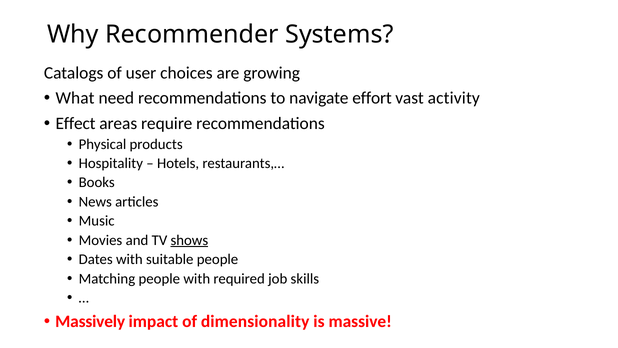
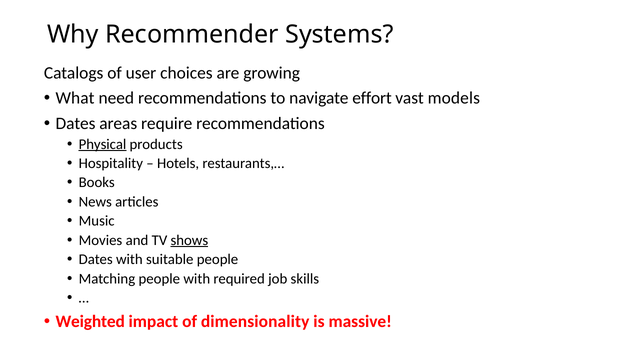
activity: activity -> models (454, 98)
Effect: Effect -> Dates (75, 123)
Physical underline: none -> present (103, 144)
Massively: Massively -> Weighted (90, 321)
